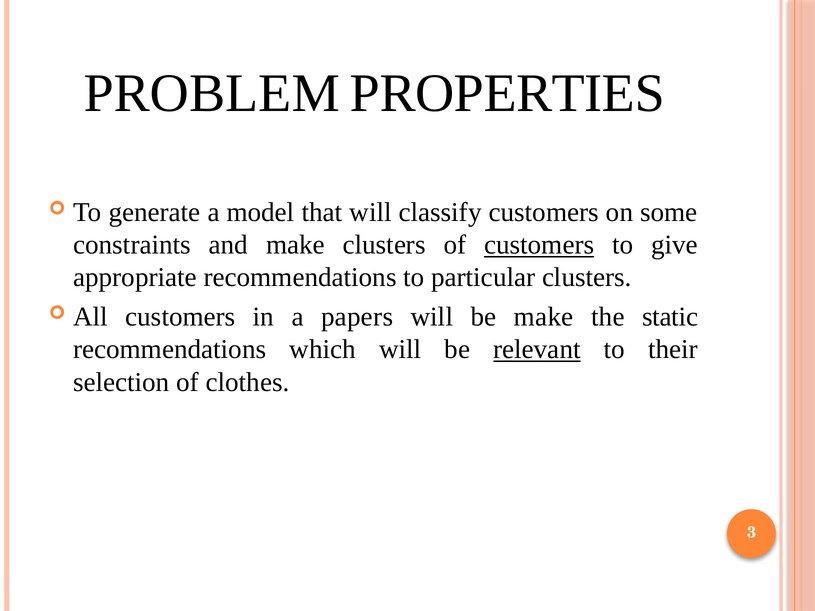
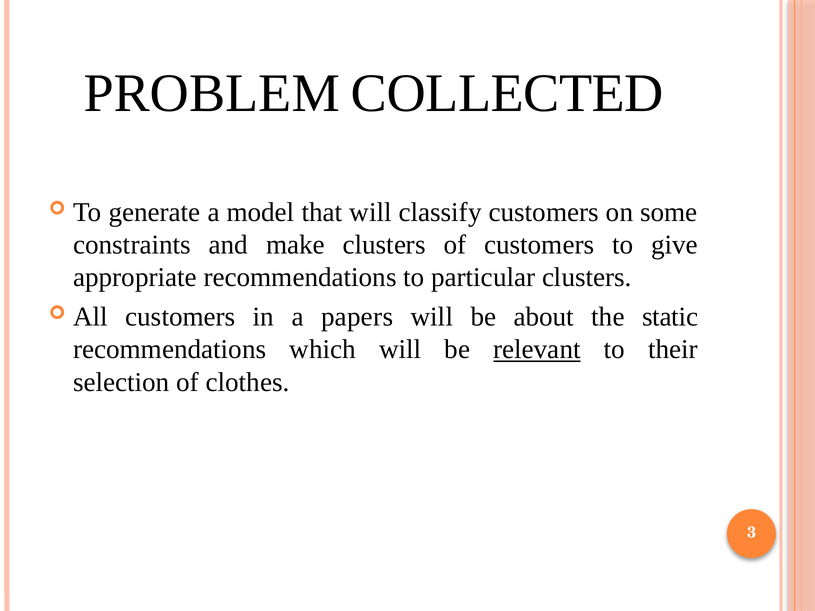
PROPERTIES: PROPERTIES -> COLLECTED (507, 94)
customers underline: present -> none (539, 245)
be make: make -> about (544, 317)
